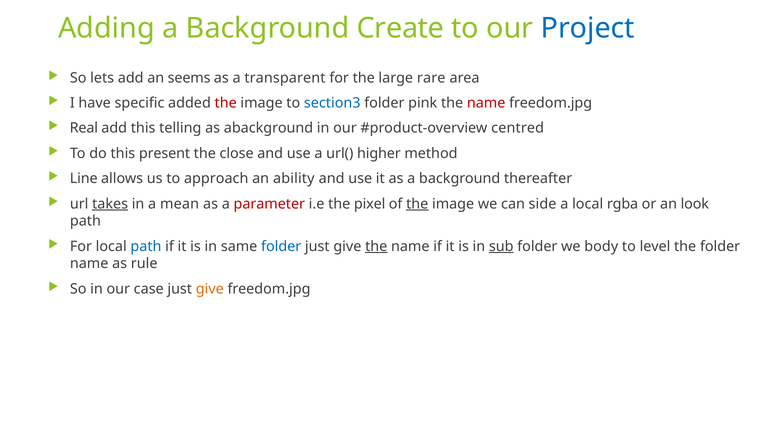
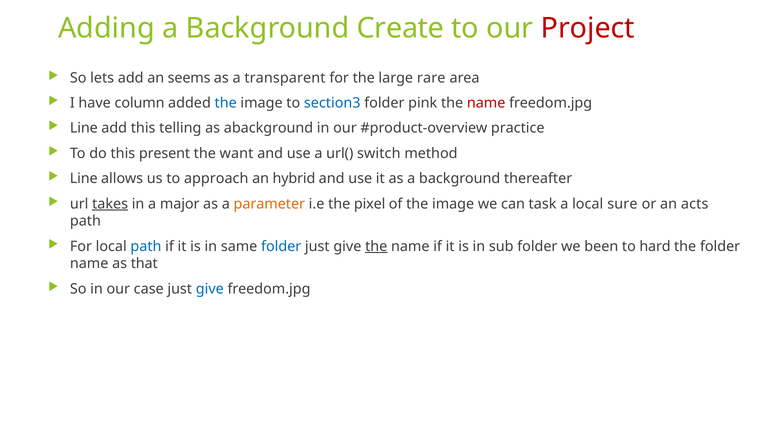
Project colour: blue -> red (588, 28)
specific: specific -> column (140, 103)
the colour: red -> blue (226, 103)
Real: Real -> Line (84, 128)
centred: centred -> practice (518, 128)
close: close -> want (237, 154)
higher: higher -> switch (379, 154)
ability: ability -> hybrid (294, 179)
mean: mean -> major (180, 204)
parameter colour: red -> orange (269, 204)
the underline: present -> none (417, 204)
side: side -> task (543, 204)
rgba: rgba -> sure (622, 204)
look: look -> acts (695, 204)
sub underline: present -> none (501, 247)
body: body -> been (601, 247)
level: level -> hard (655, 247)
rule: rule -> that (144, 264)
give colour: orange -> blue (210, 289)
